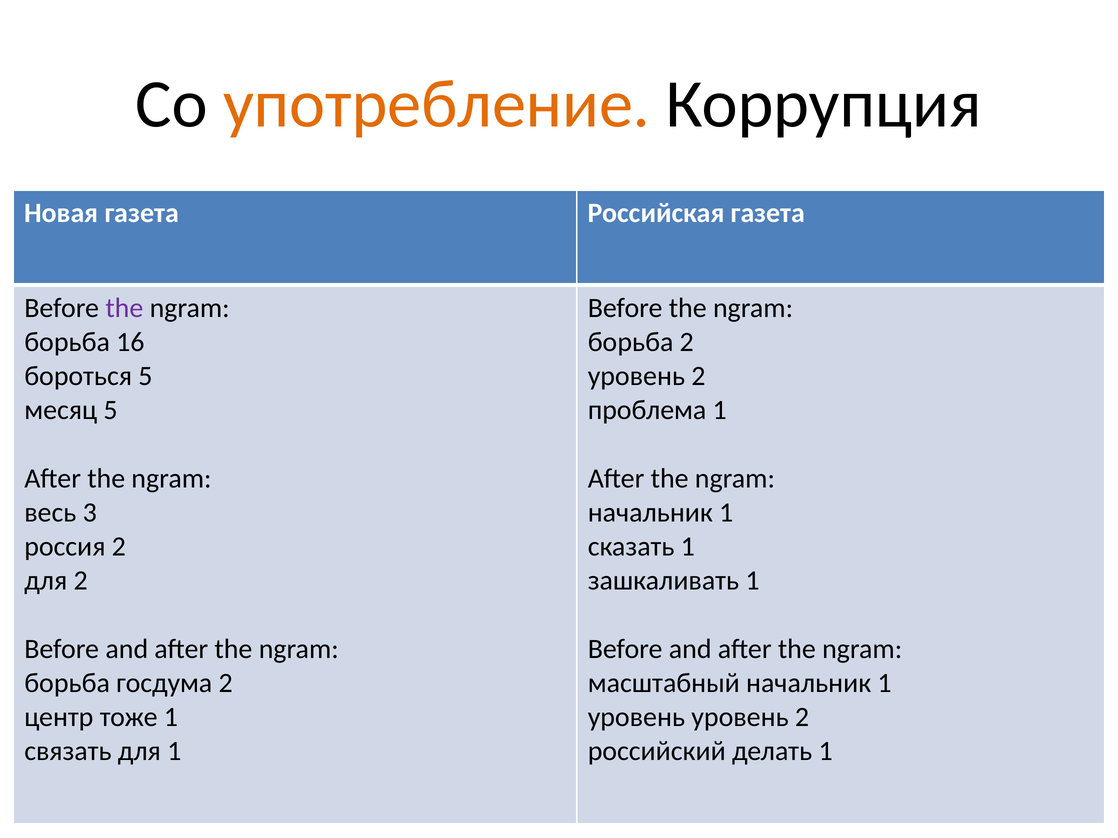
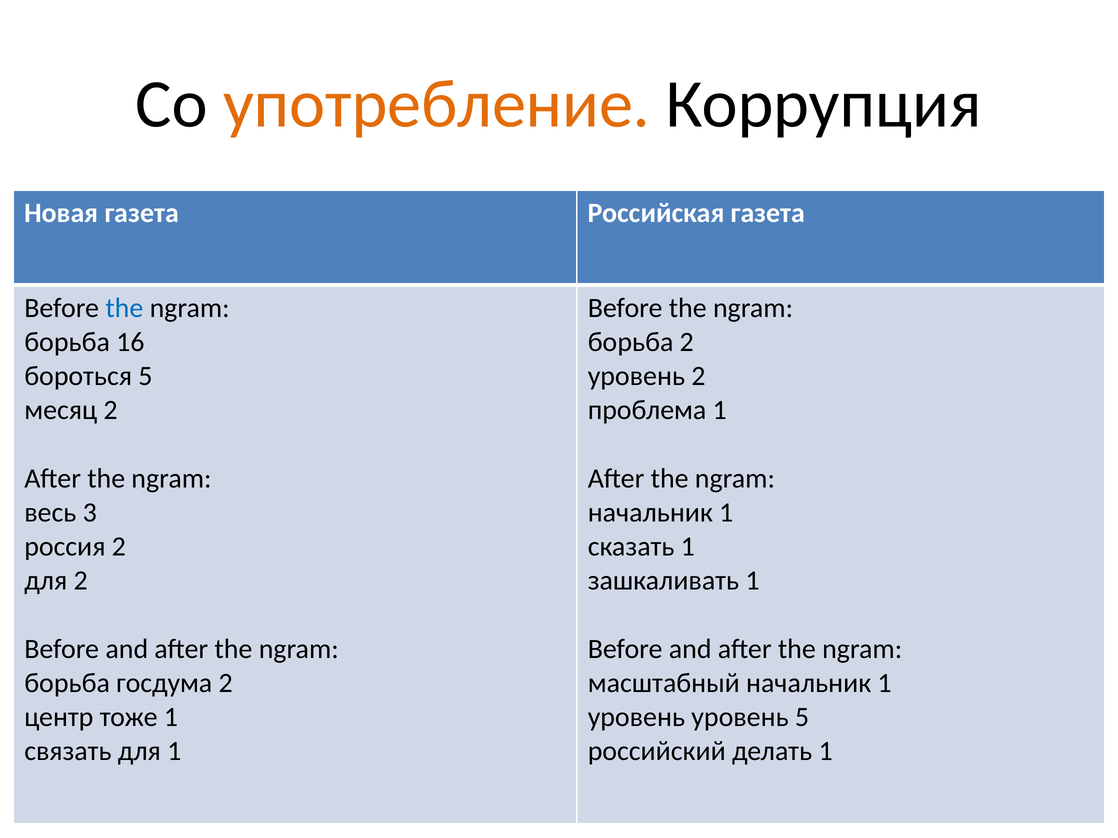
the colour: purple -> blue (124, 308)
месяц 5: 5 -> 2 (111, 411)
уровень уровень 2: 2 -> 5 (802, 718)
